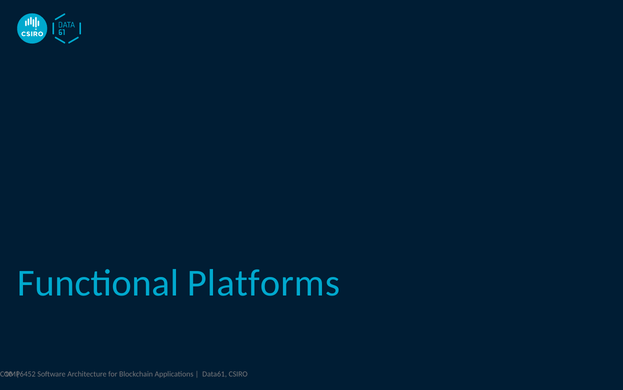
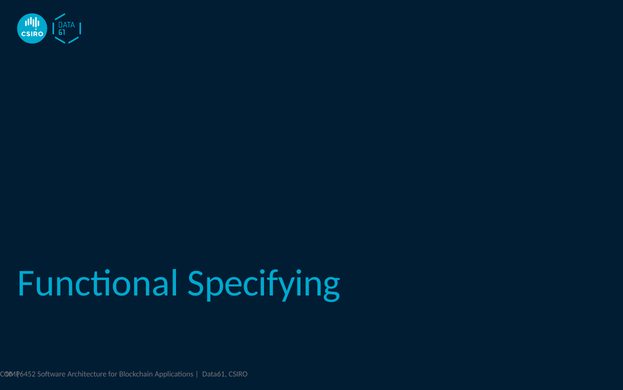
Platforms: Platforms -> Specifying (264, 283)
